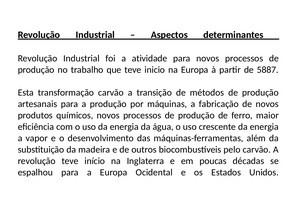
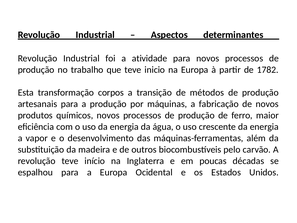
5887: 5887 -> 1782 (268, 70)
transformação carvão: carvão -> corpos (111, 92)
